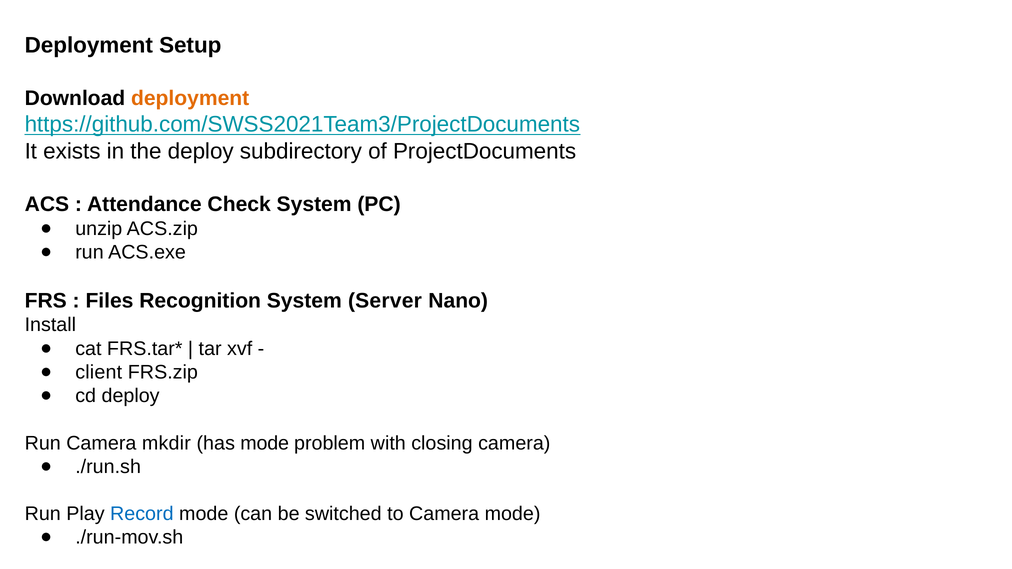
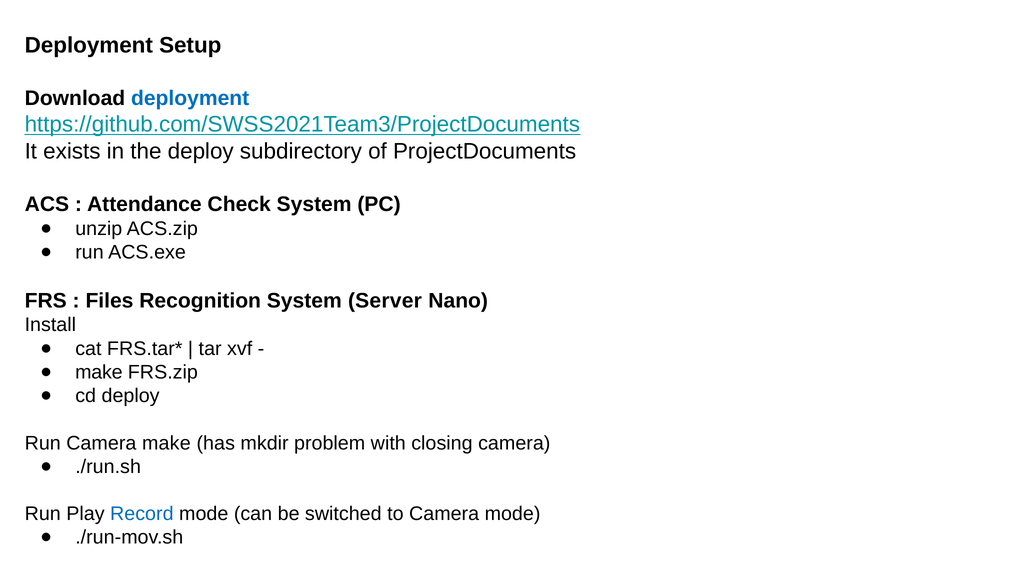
deployment colour: orange -> blue (190, 98)
client: client -> make (99, 372)
Camera mkdir: mkdir -> make (166, 443)
has mode: mode -> mkdir (265, 443)
